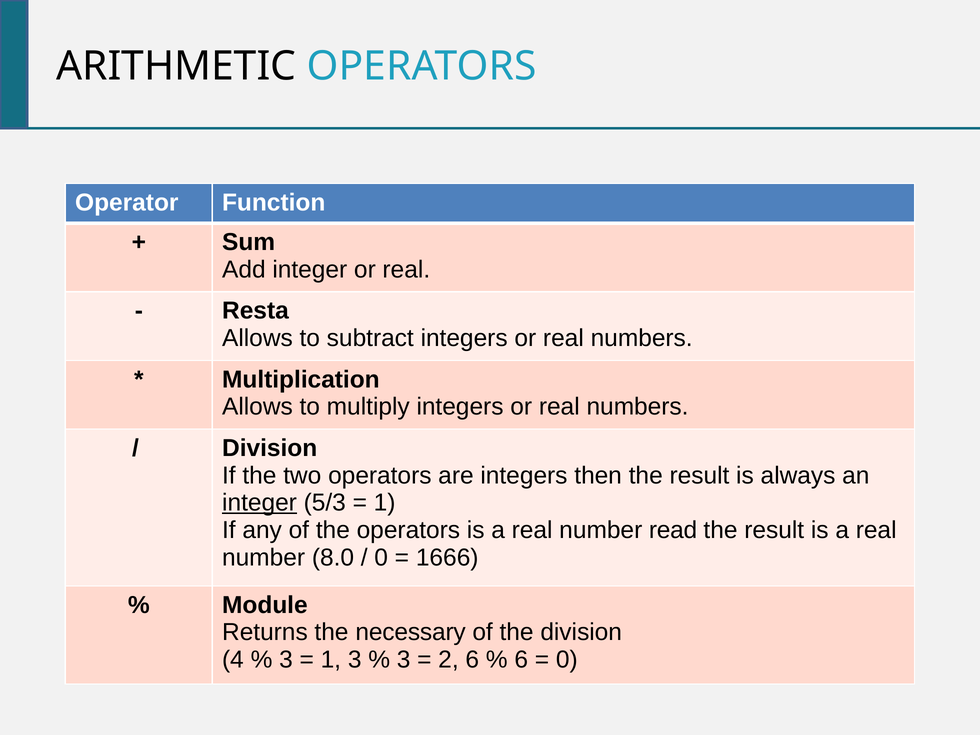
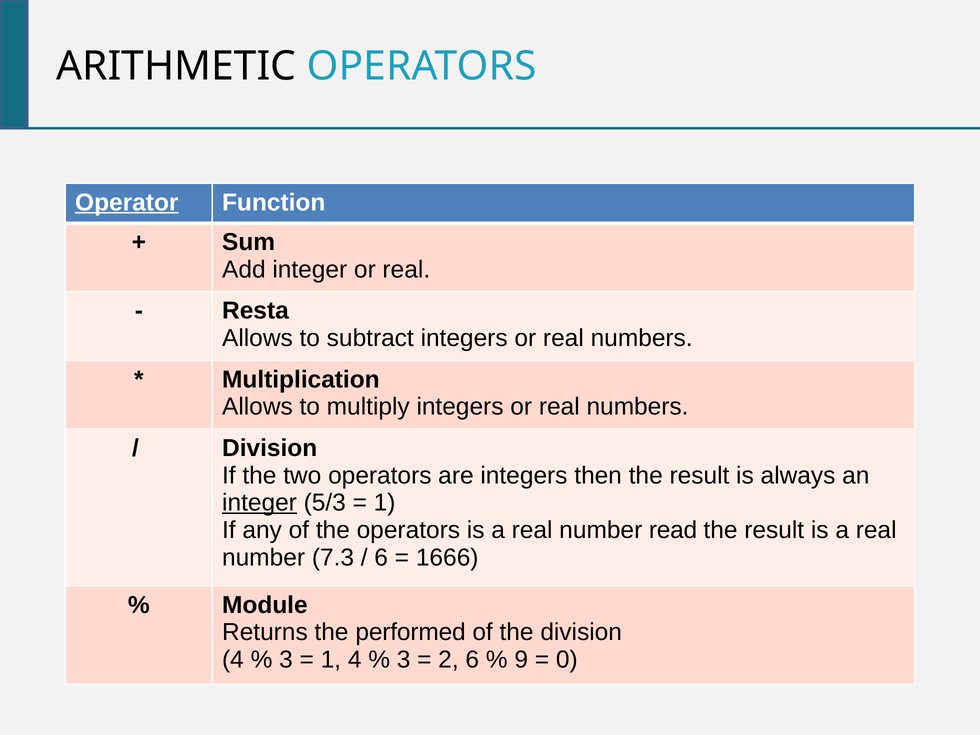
Operator underline: none -> present (127, 202)
8.0: 8.0 -> 7.3 (333, 558)
0: 0 -> 6 (381, 558)
necessary: necessary -> performed (411, 632)
1 3: 3 -> 4 (355, 660)
6: 6 -> 9 (521, 660)
